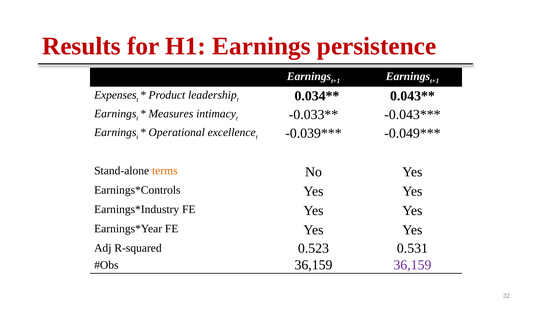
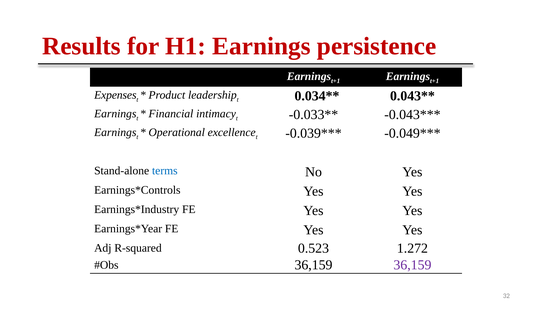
Measures: Measures -> Financial (171, 114)
terms colour: orange -> blue (165, 171)
0.531: 0.531 -> 1.272 (412, 249)
